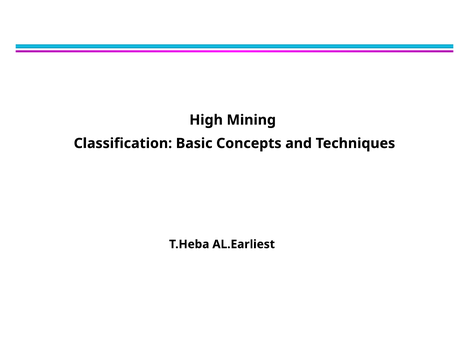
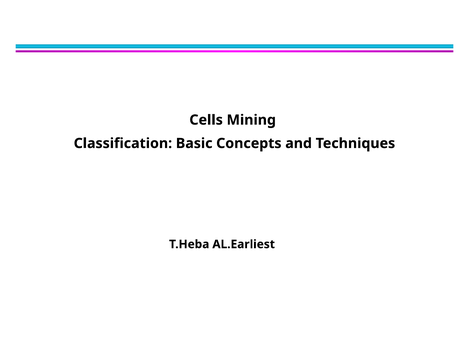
High: High -> Cells (206, 120)
